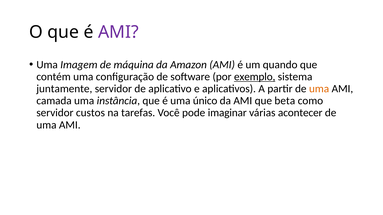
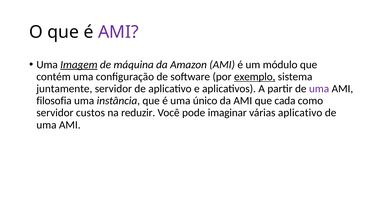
Imagem underline: none -> present (79, 65)
quando: quando -> módulo (280, 65)
uma colour: orange -> purple (319, 89)
camada: camada -> filosofia (54, 101)
beta: beta -> cada (285, 101)
tarefas: tarefas -> reduzir (138, 113)
várias acontecer: acontecer -> aplicativo (300, 113)
